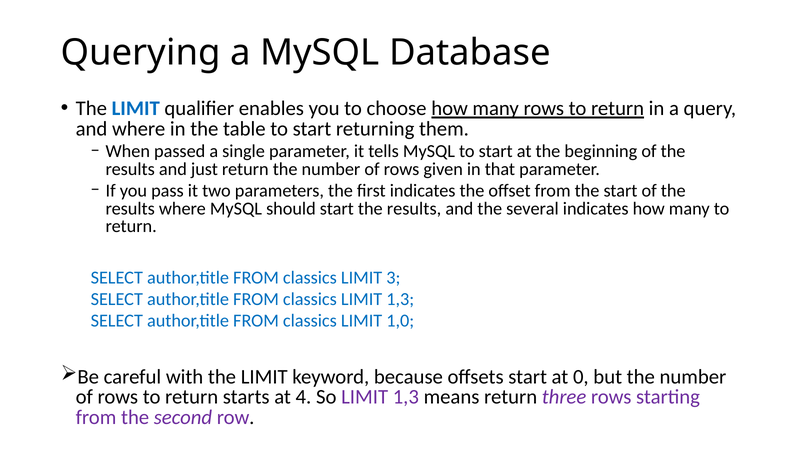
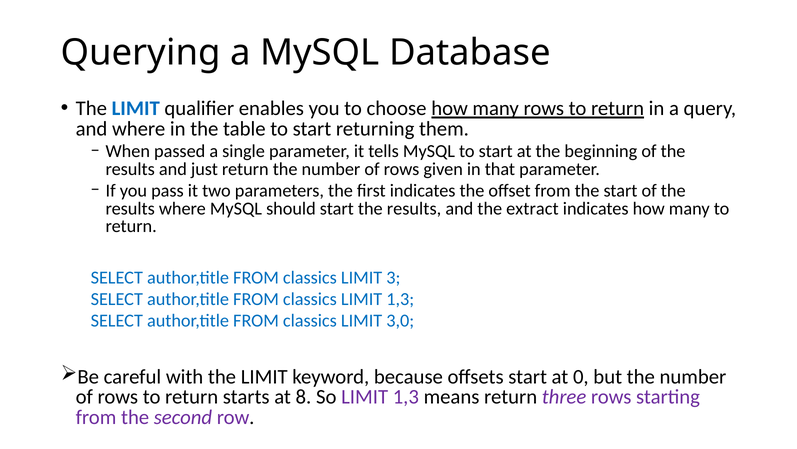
several: several -> extract (532, 208)
1,0: 1,0 -> 3,0 (400, 320)
4: 4 -> 8 (303, 397)
